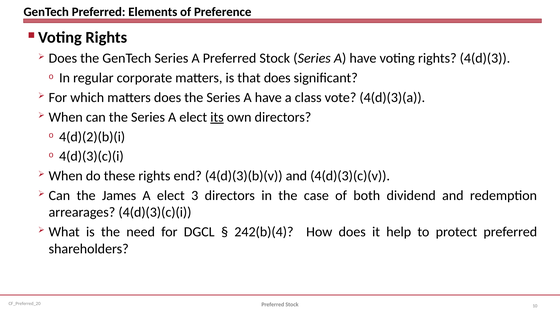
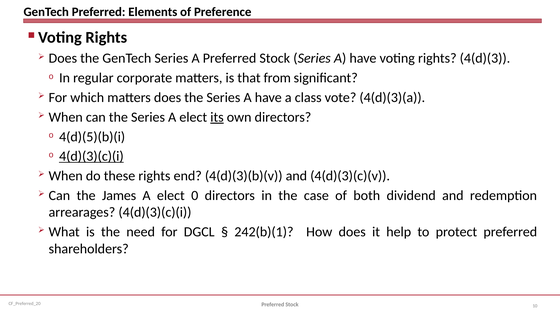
that does: does -> from (277, 78)
4(d)(2)(b)(i: 4(d)(2)(b)(i -> 4(d)(5)(b)(i (92, 137)
4(d)(3)(c)(i underline: none -> present (91, 156)
3: 3 -> 0 (195, 196)
242(b)(4: 242(b)(4 -> 242(b)(1 (264, 232)
